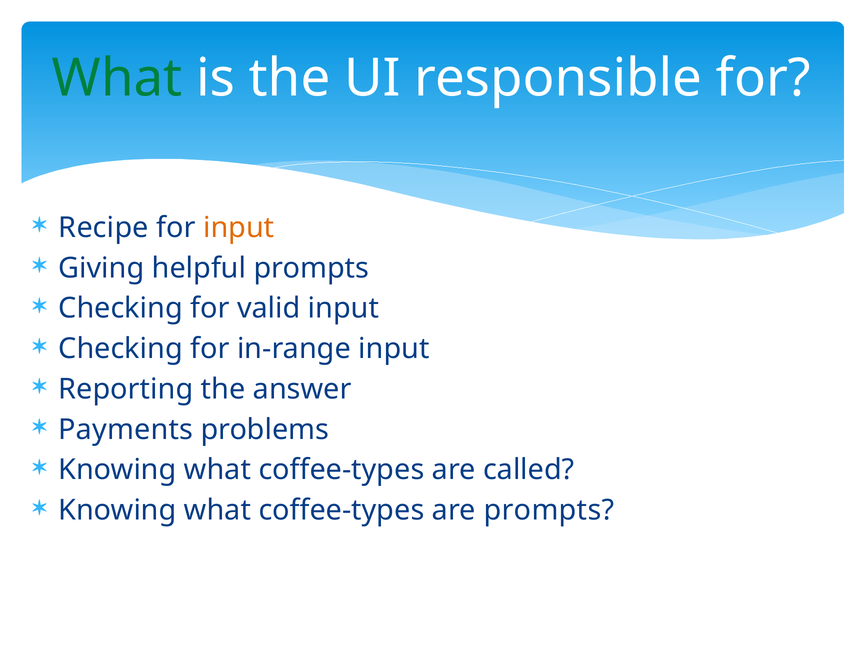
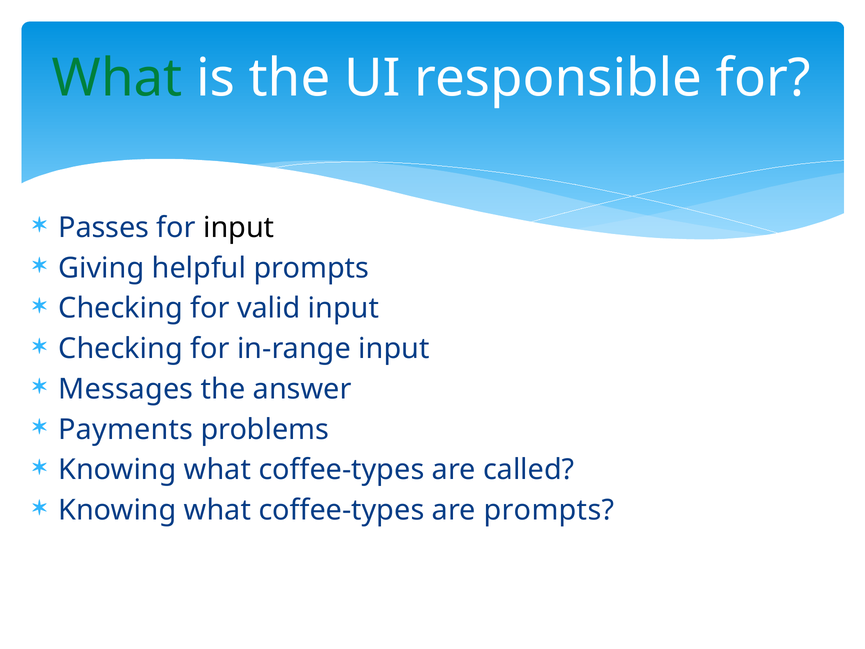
Recipe: Recipe -> Passes (104, 228)
input colour: orange -> black (239, 228)
Reporting: Reporting -> Messages (126, 389)
